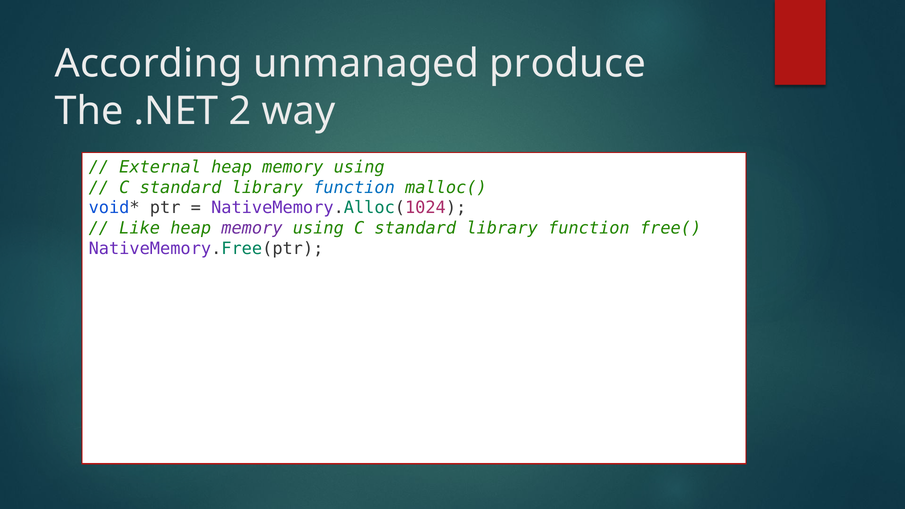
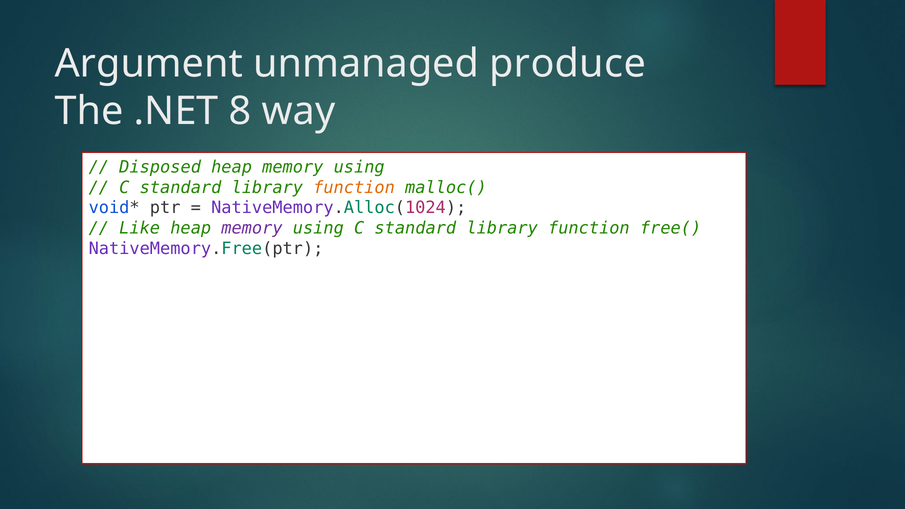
According: According -> Argument (149, 64)
2: 2 -> 8 (240, 111)
External: External -> Disposed (160, 167)
function colour: blue -> orange (354, 187)
